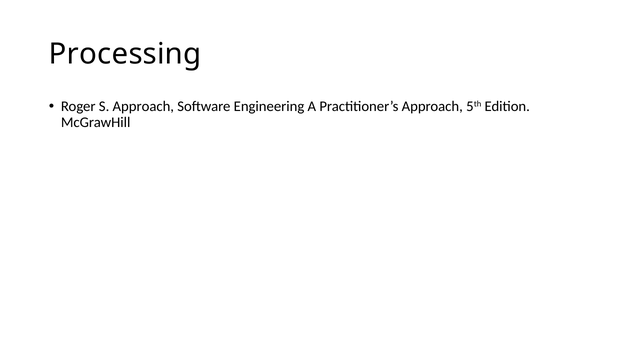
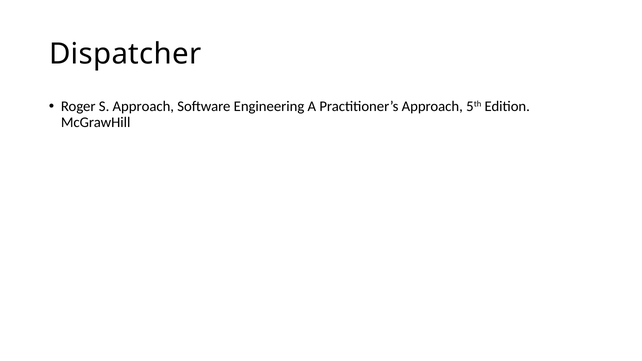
Processing: Processing -> Dispatcher (125, 54)
